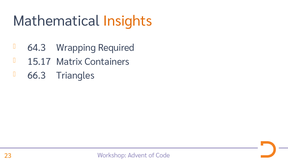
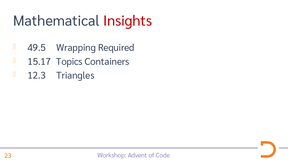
Insights colour: orange -> red (128, 21)
64.3: 64.3 -> 49.5 (37, 48)
Matrix: Matrix -> Topics (69, 62)
66.3: 66.3 -> 12.3 (37, 76)
